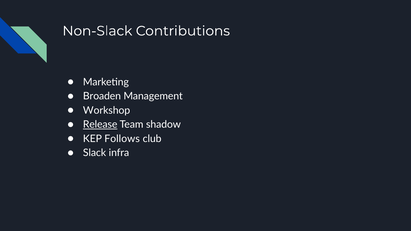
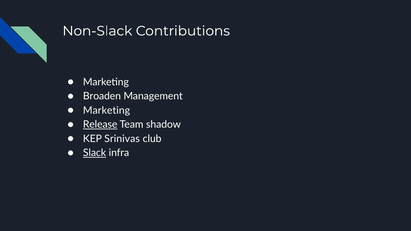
Workshop: Workshop -> Marketing (107, 110)
Follows: Follows -> Srinivas (122, 139)
Slack underline: none -> present (95, 153)
